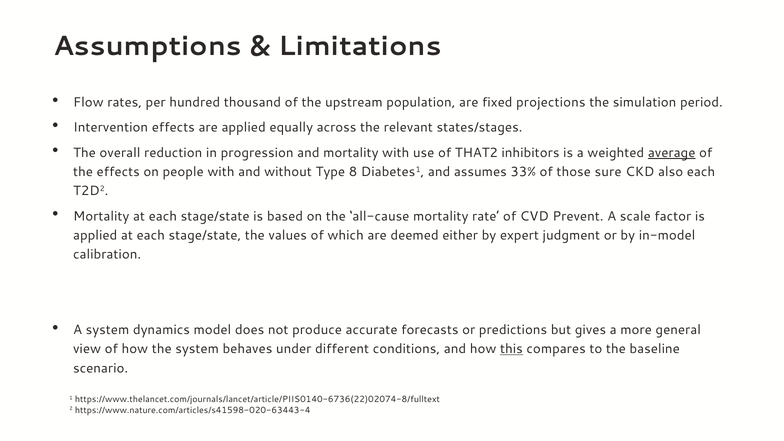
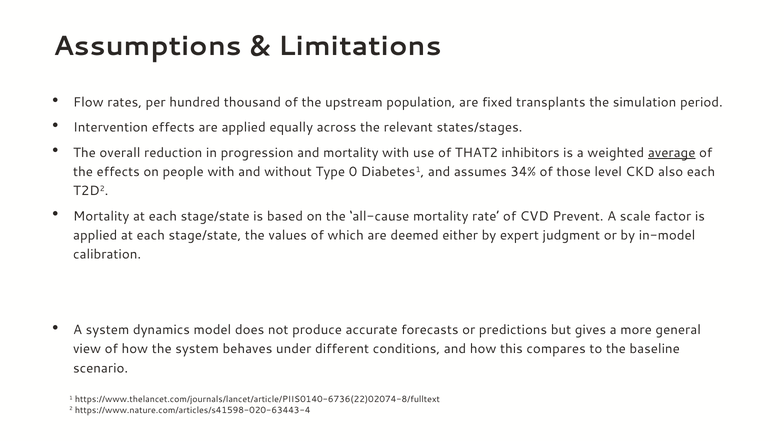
projections: projections -> transplants (551, 102)
8: 8 -> 0 (353, 172)
33%: 33% -> 34% (523, 172)
sure: sure -> level (608, 172)
this underline: present -> none (511, 349)
